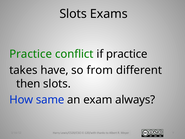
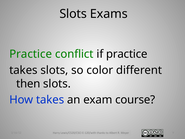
takes have: have -> slots (54, 70)
from: from -> color (100, 70)
How same: same -> takes (50, 100)
always: always -> course (135, 100)
